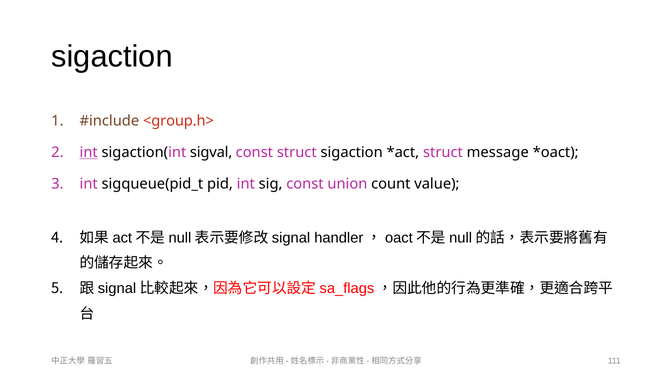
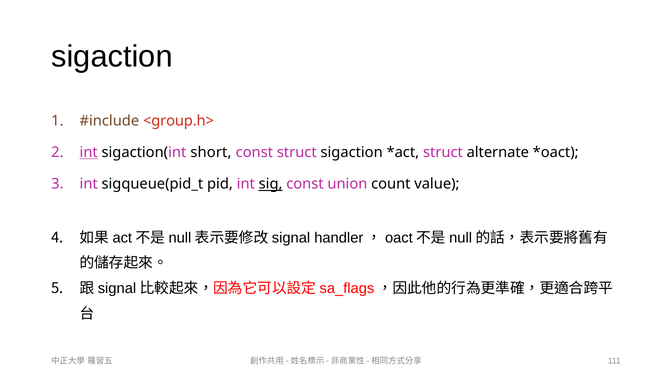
sigval: sigval -> short (211, 152)
message: message -> alternate (498, 152)
sig underline: none -> present (271, 184)
